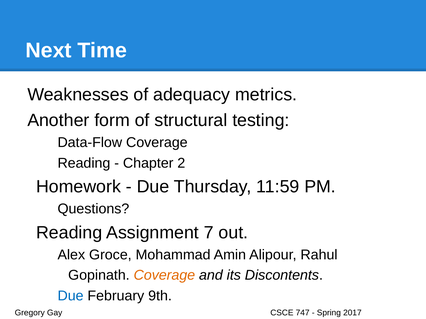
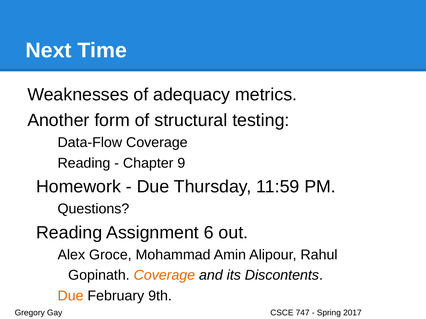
2: 2 -> 9 (181, 163)
7: 7 -> 6 (209, 233)
Due colour: blue -> orange (71, 296)
